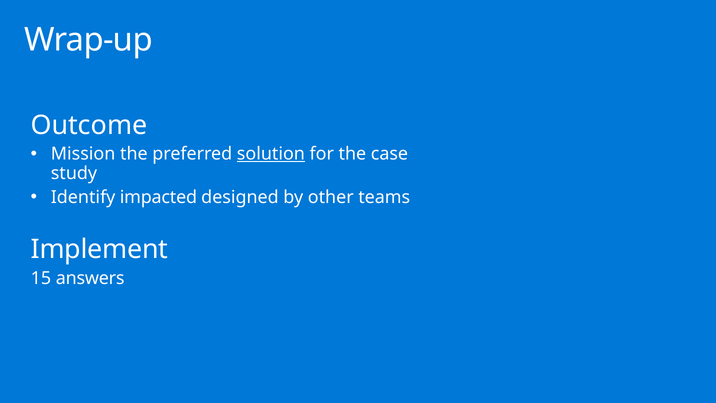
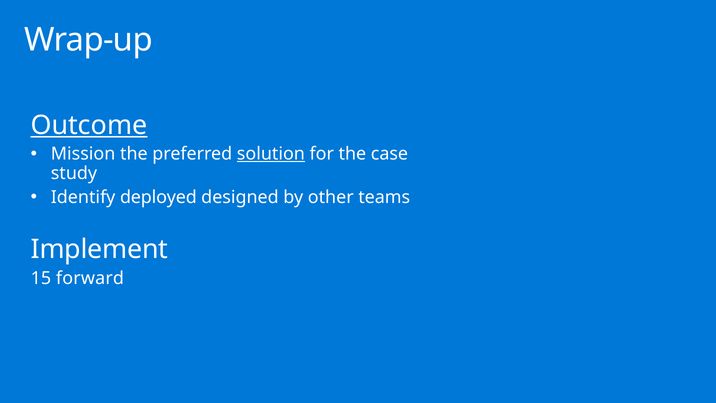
Outcome underline: none -> present (89, 125)
impacted: impacted -> deployed (158, 197)
answers: answers -> forward (90, 278)
